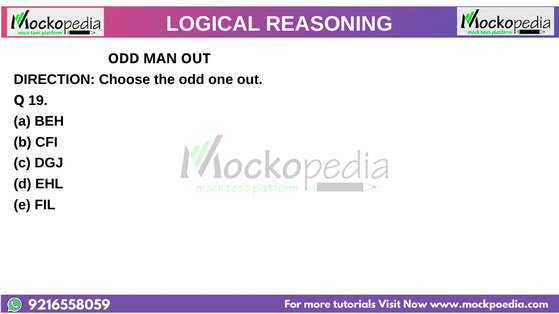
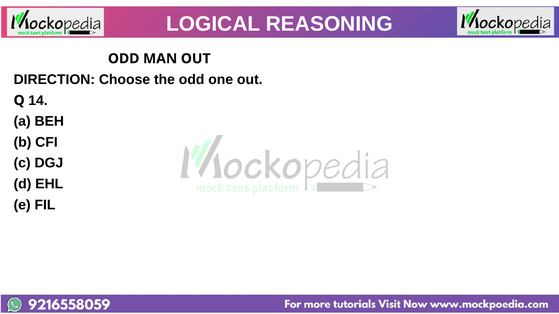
19: 19 -> 14 (38, 101)
